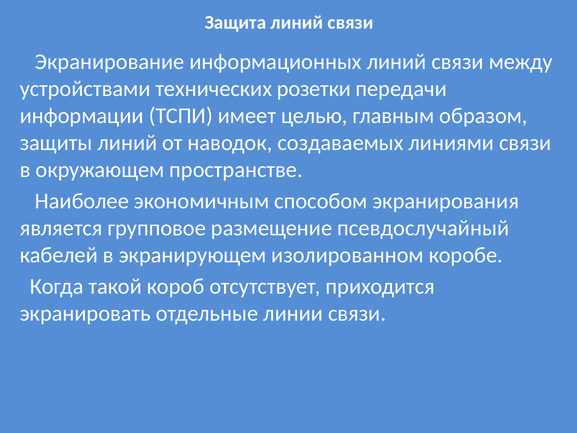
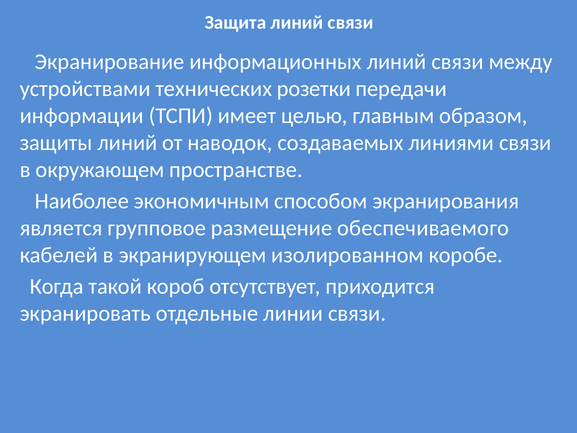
псевдослучайный: псевдослучайный -> обеспечиваемого (423, 228)
